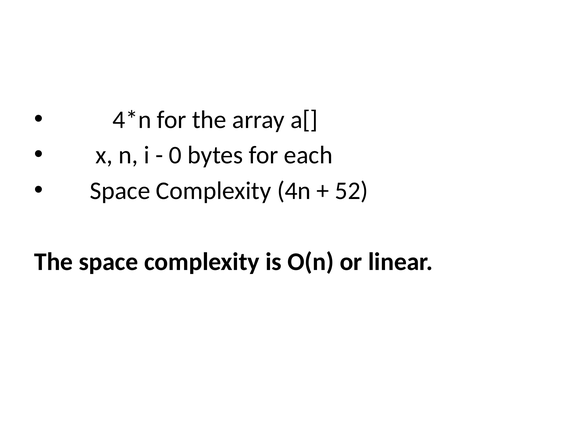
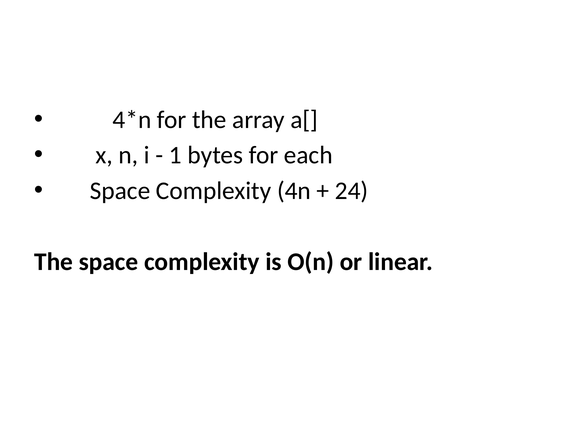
0: 0 -> 1 (175, 155)
52: 52 -> 24 (352, 191)
